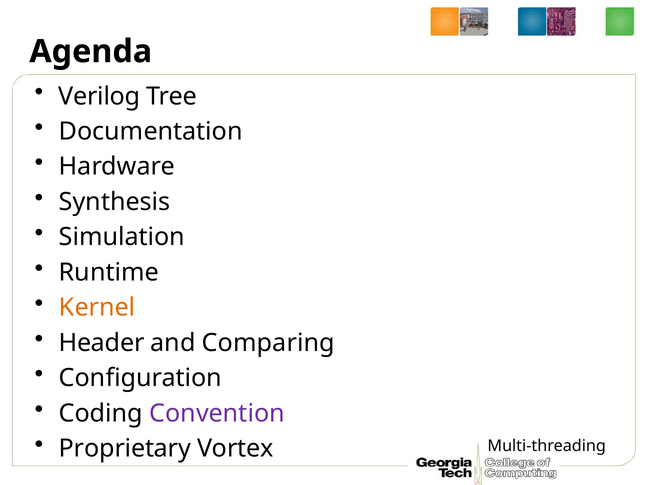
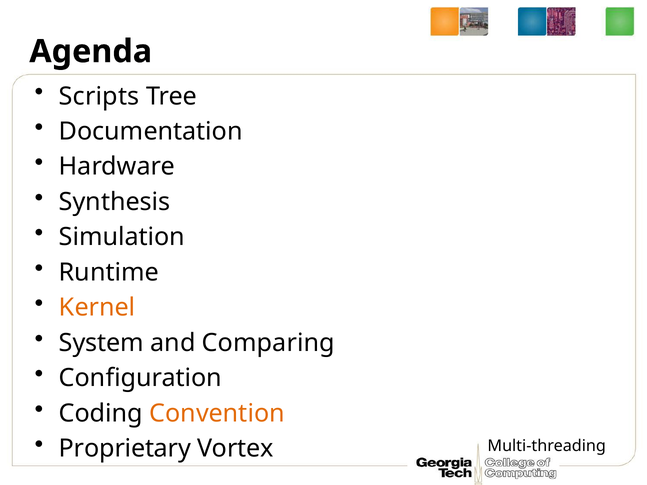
Verilog: Verilog -> Scripts (99, 96)
Header: Header -> System (101, 343)
Convention colour: purple -> orange (217, 414)
